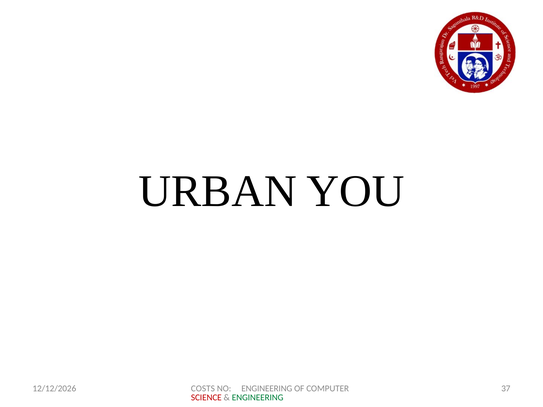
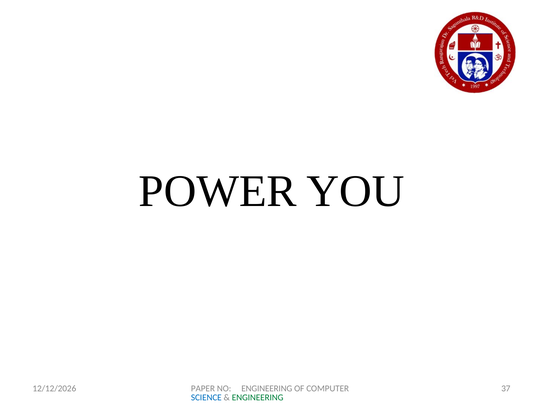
URBAN: URBAN -> POWER (218, 191)
COSTS: COSTS -> PAPER (203, 389)
SCIENCE colour: red -> blue (206, 398)
